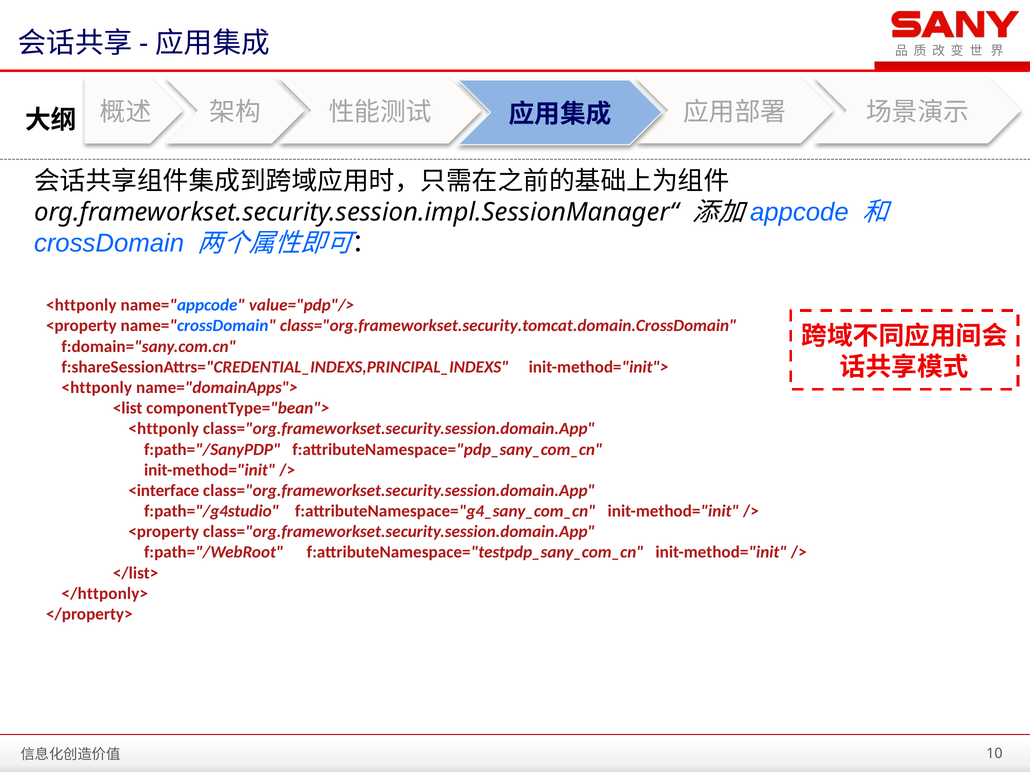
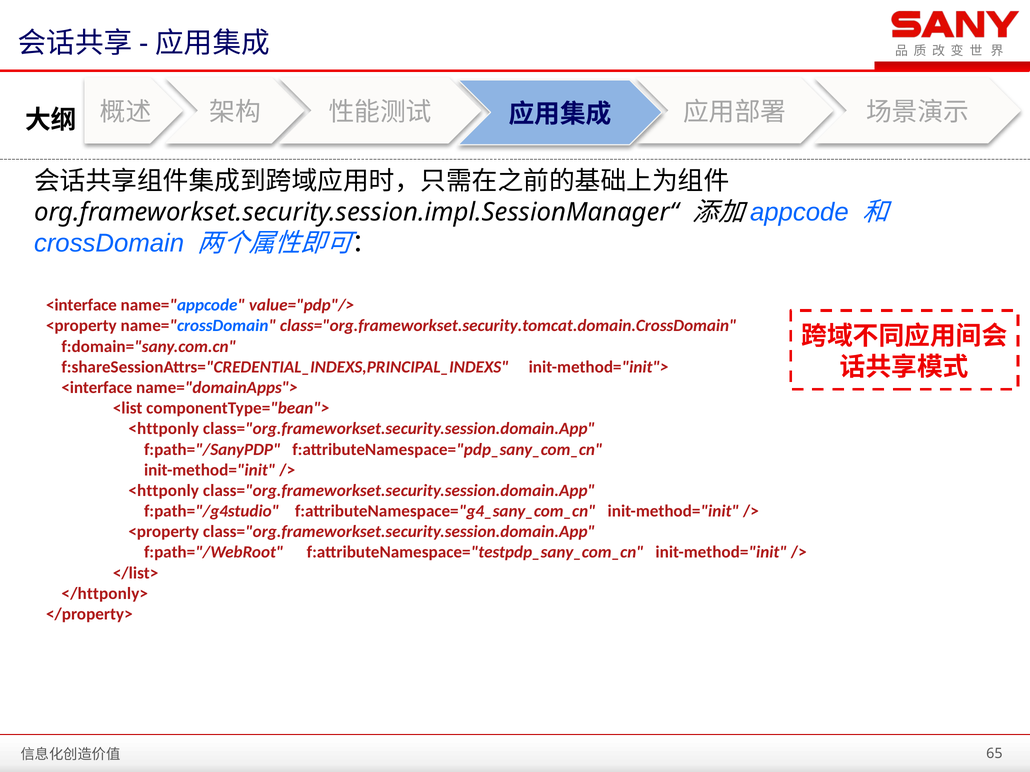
<httponly: <httponly -> <interface (81, 305)
<httponly: <httponly -> <interface (97, 388)
<interface: <interface -> <httponly (164, 491)
10: 10 -> 65 (994, 754)
